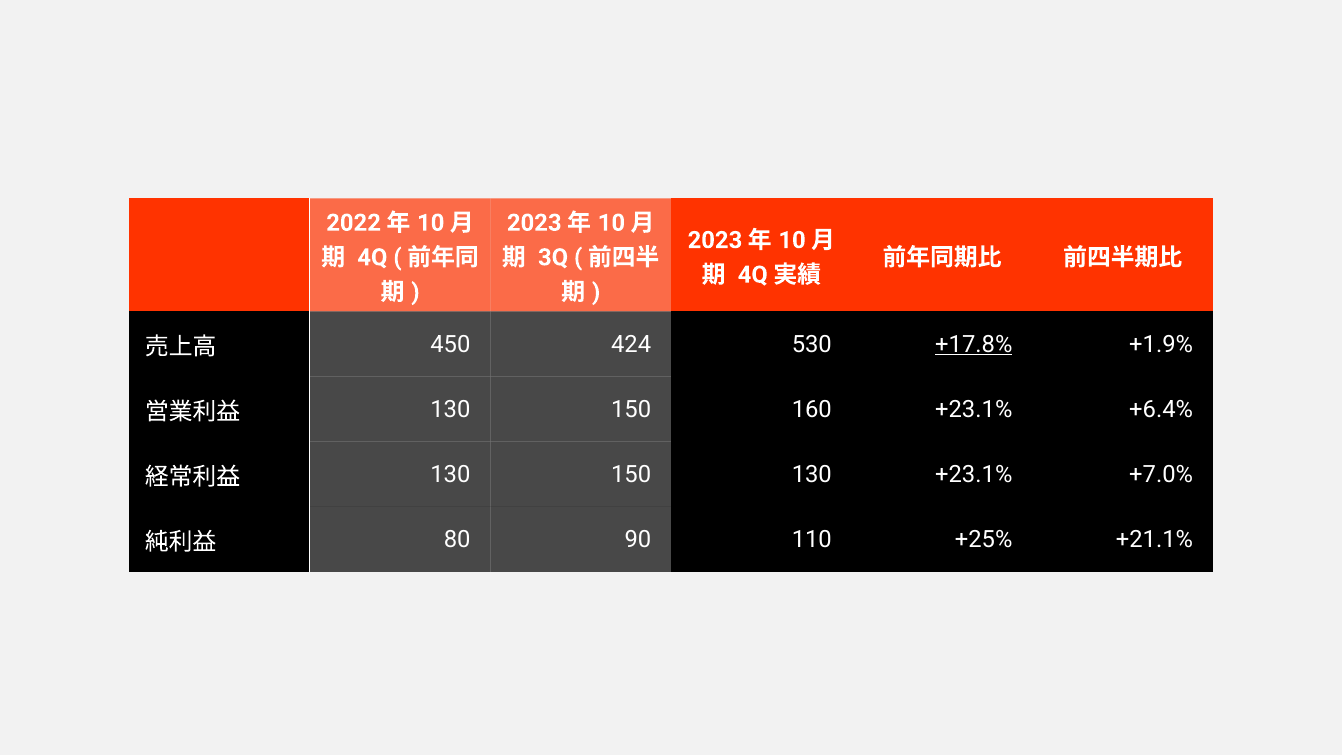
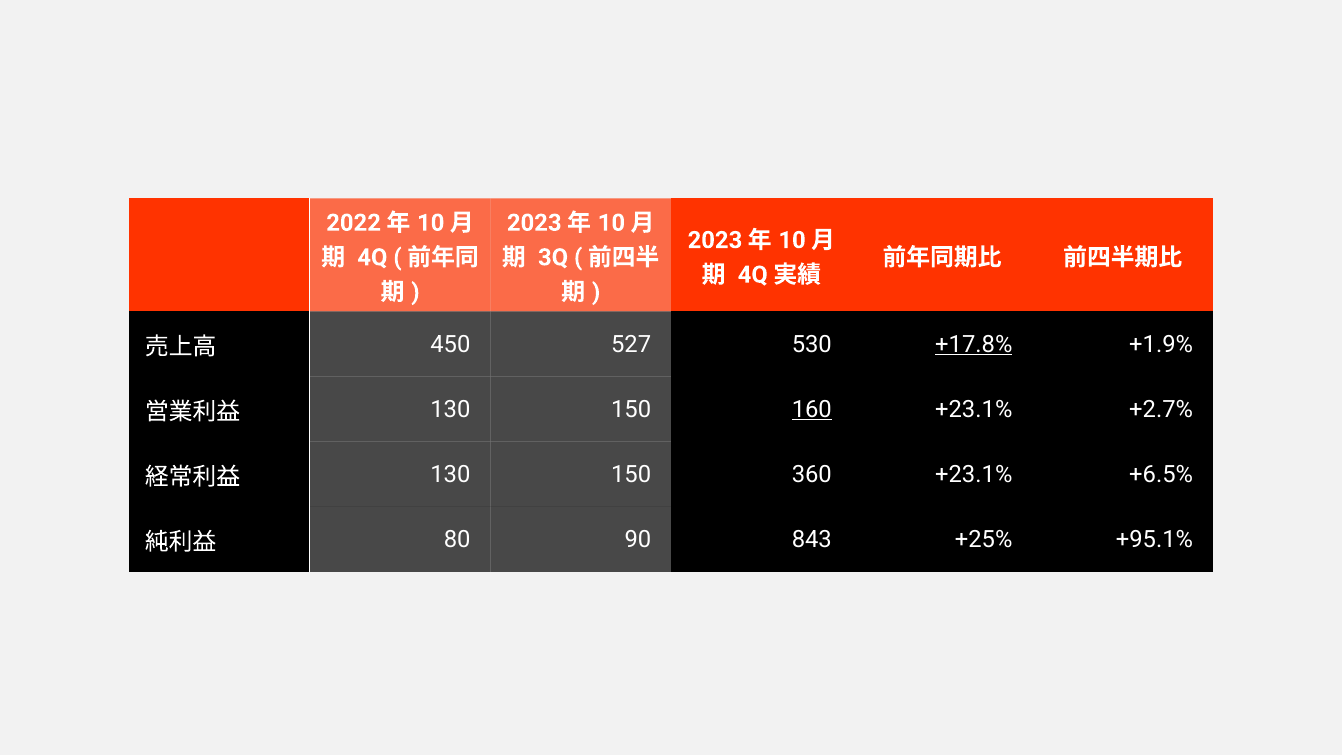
424: 424 -> 527 (631, 344)
160 underline: none -> present (812, 409)
+6.4%: +6.4% -> +2.7% (1161, 409)
150 130: 130 -> 360 (812, 474)
+7.0%: +7.0% -> +6.5% (1161, 474)
110: 110 -> 843 (812, 540)
+21.1%: +21.1% -> +95.1% (1154, 540)
